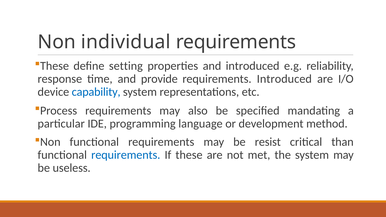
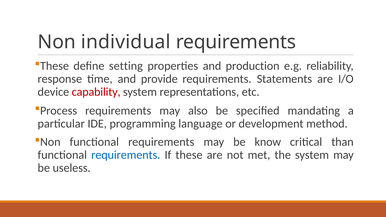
and introduced: introduced -> production (253, 66)
requirements Introduced: Introduced -> Statements (284, 79)
capability colour: blue -> red (96, 92)
resist: resist -> know (268, 142)
